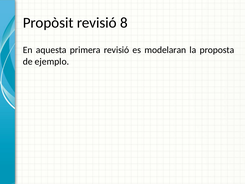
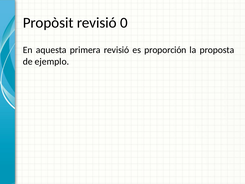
8: 8 -> 0 (124, 23)
modelaran: modelaran -> proporción (165, 50)
